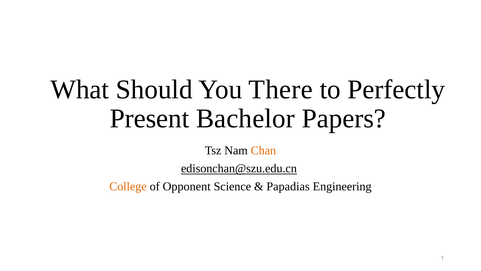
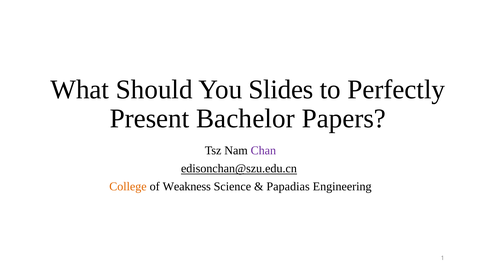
There: There -> Slides (281, 89)
Chan colour: orange -> purple (263, 150)
Opponent: Opponent -> Weakness (187, 186)
